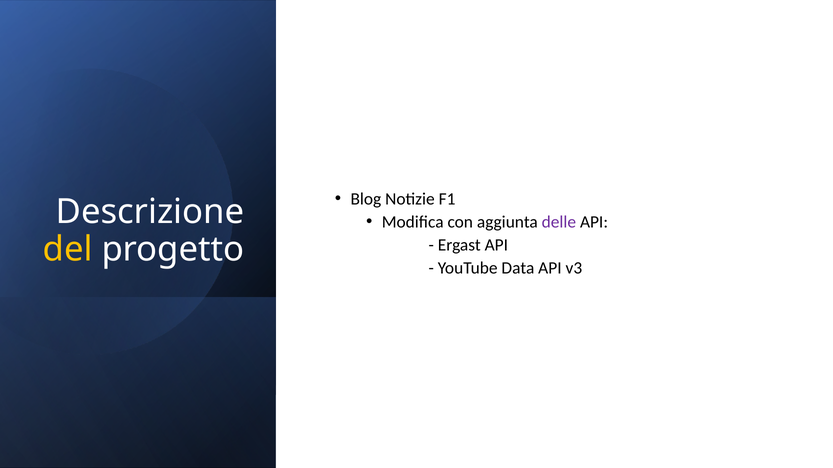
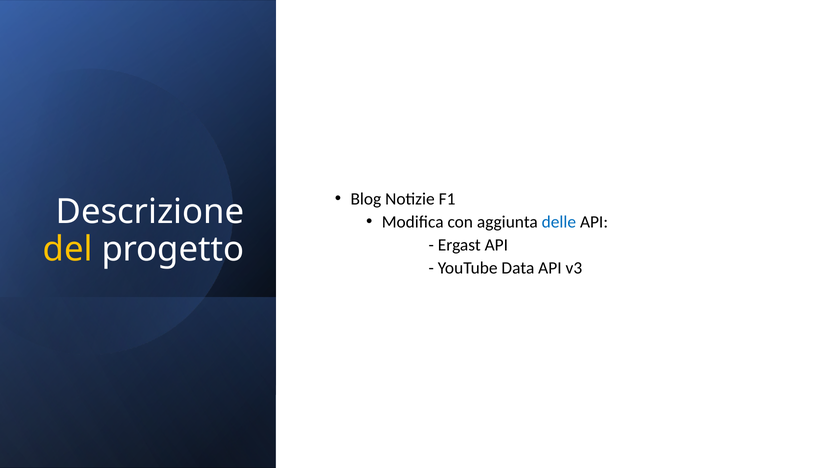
delle colour: purple -> blue (559, 222)
